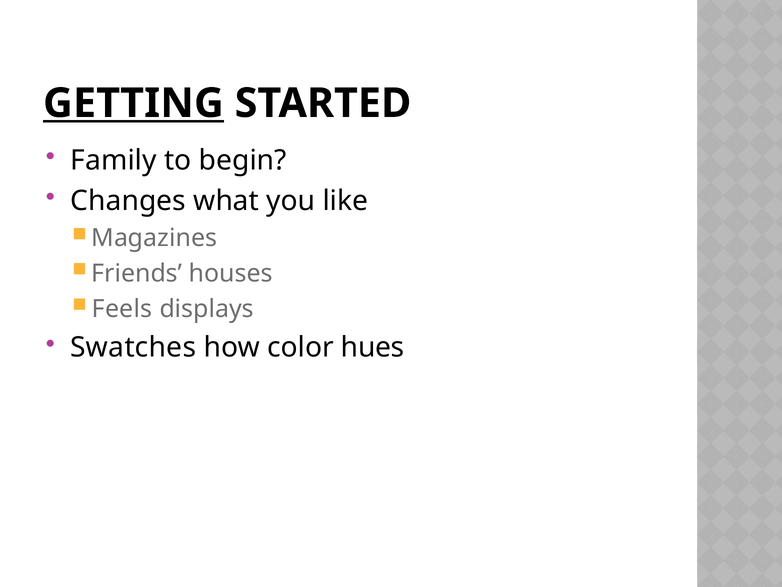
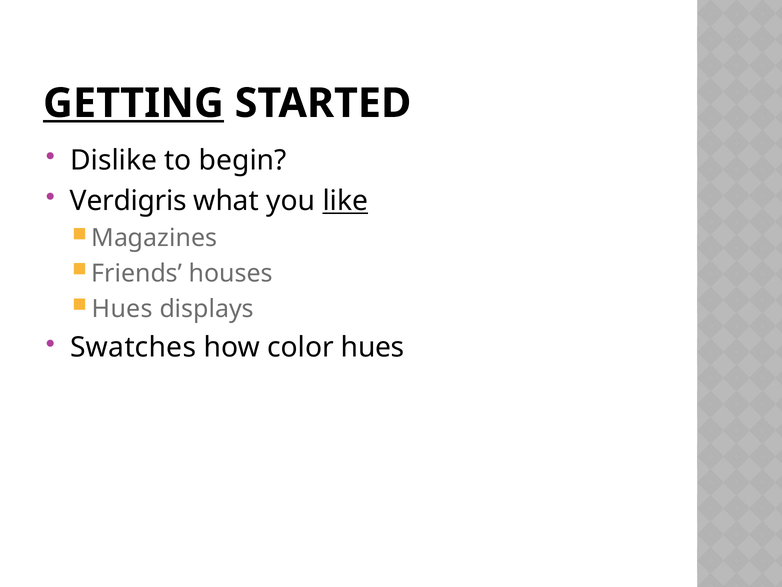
Family: Family -> Dislike (114, 160)
Changes: Changes -> Verdigris (128, 201)
like underline: none -> present (345, 201)
Feels: Feels -> Hues (122, 309)
